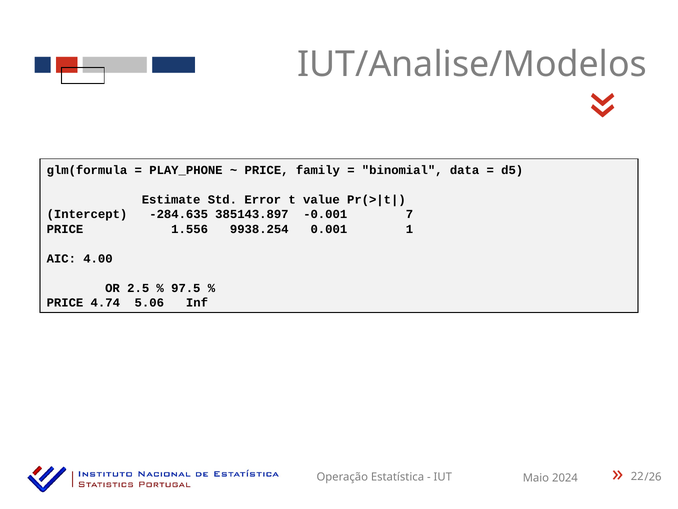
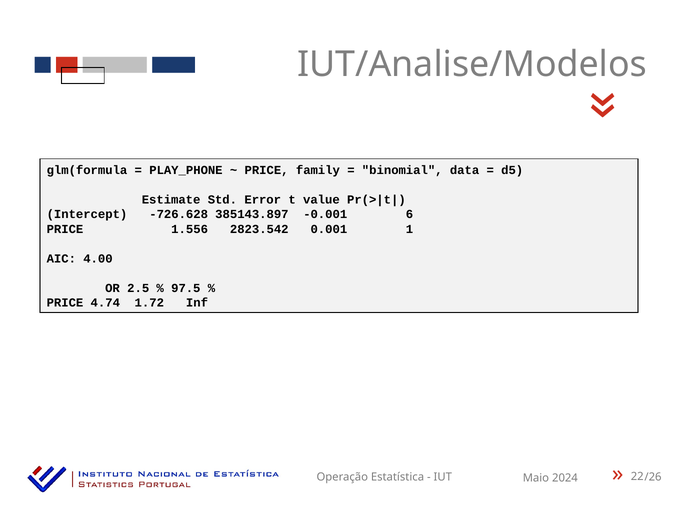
-284.635: -284.635 -> -726.628 (179, 214)
7: 7 -> 6 (410, 214)
9938.254: 9938.254 -> 2823.542 (259, 229)
5.06: 5.06 -> 1.72 (149, 302)
